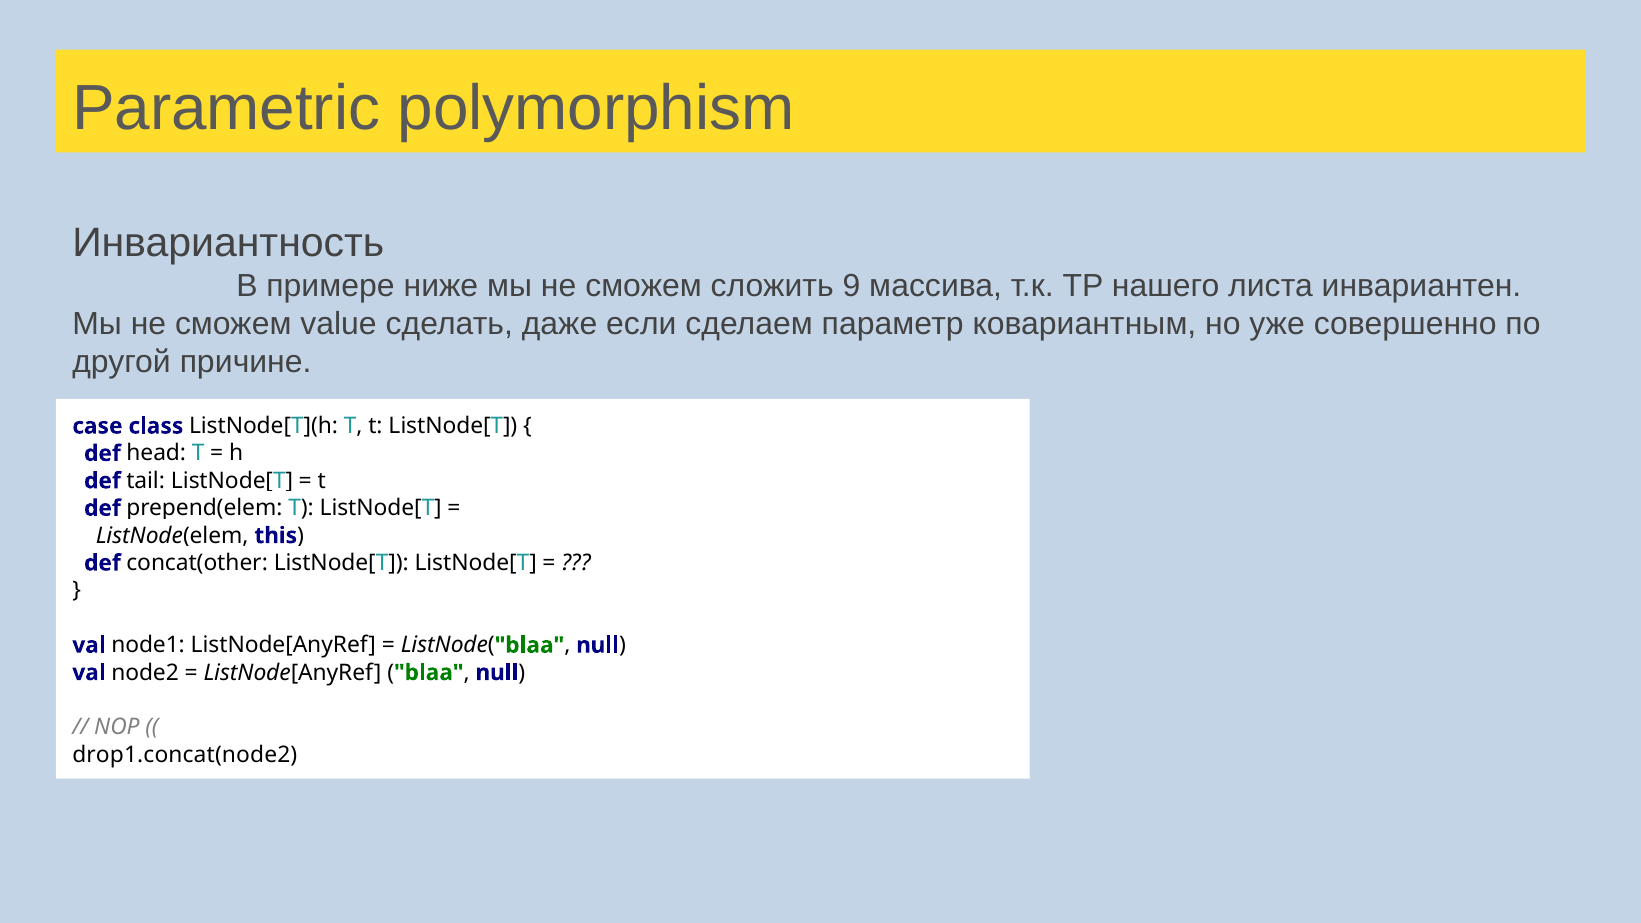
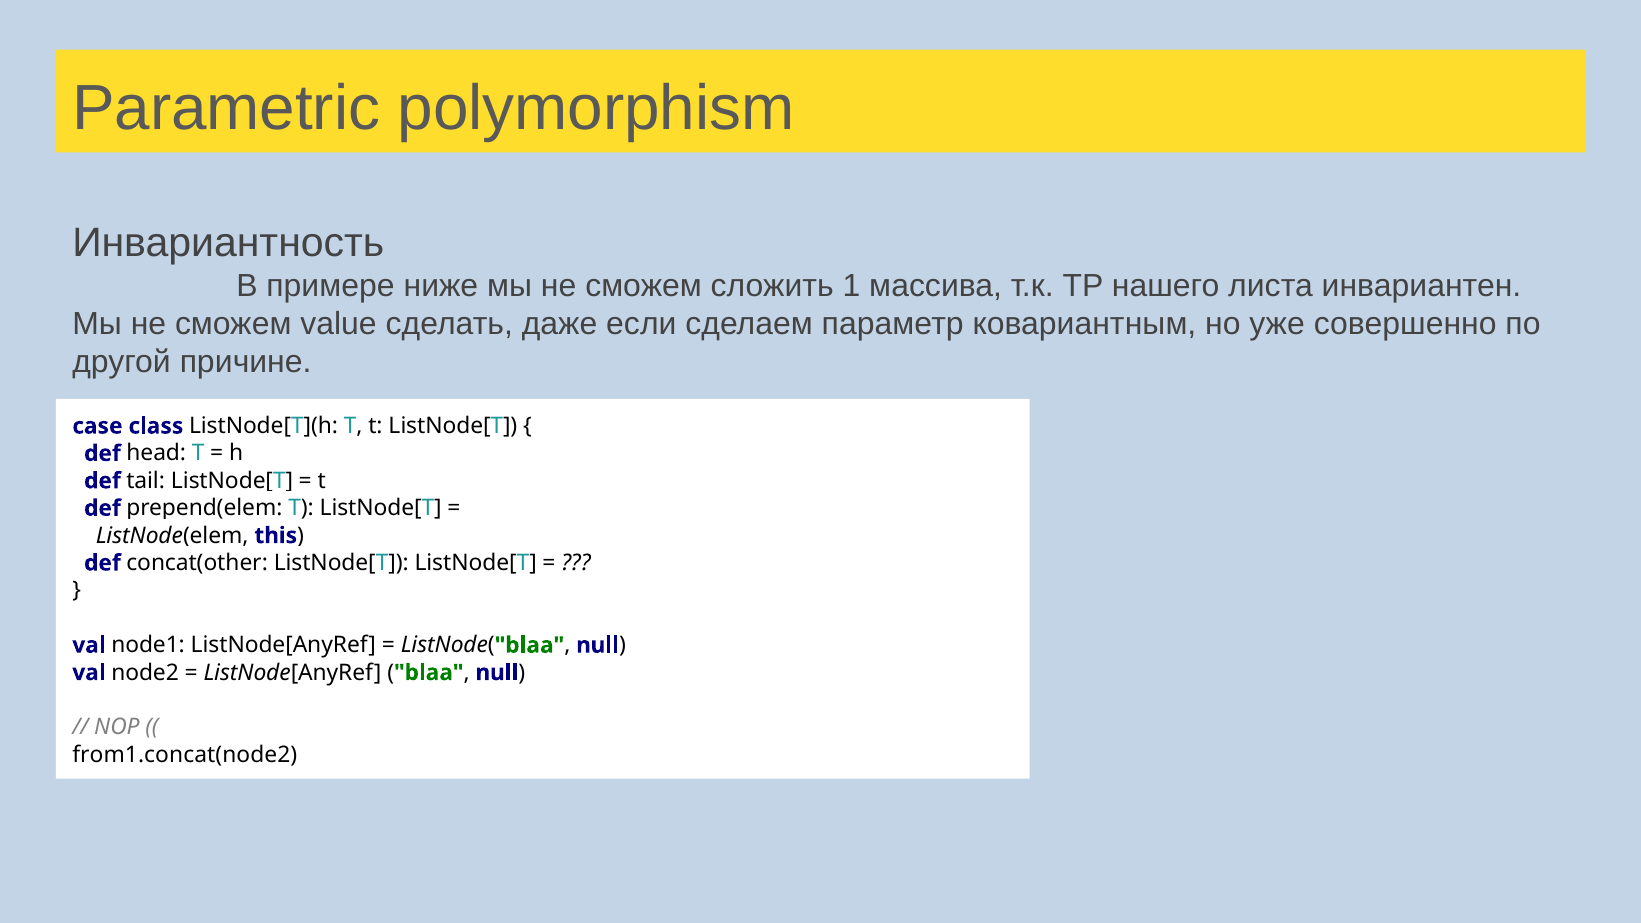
9: 9 -> 1 (852, 286)
drop1.concat(node2: drop1.concat(node2 -> from1.concat(node2 (185, 755)
